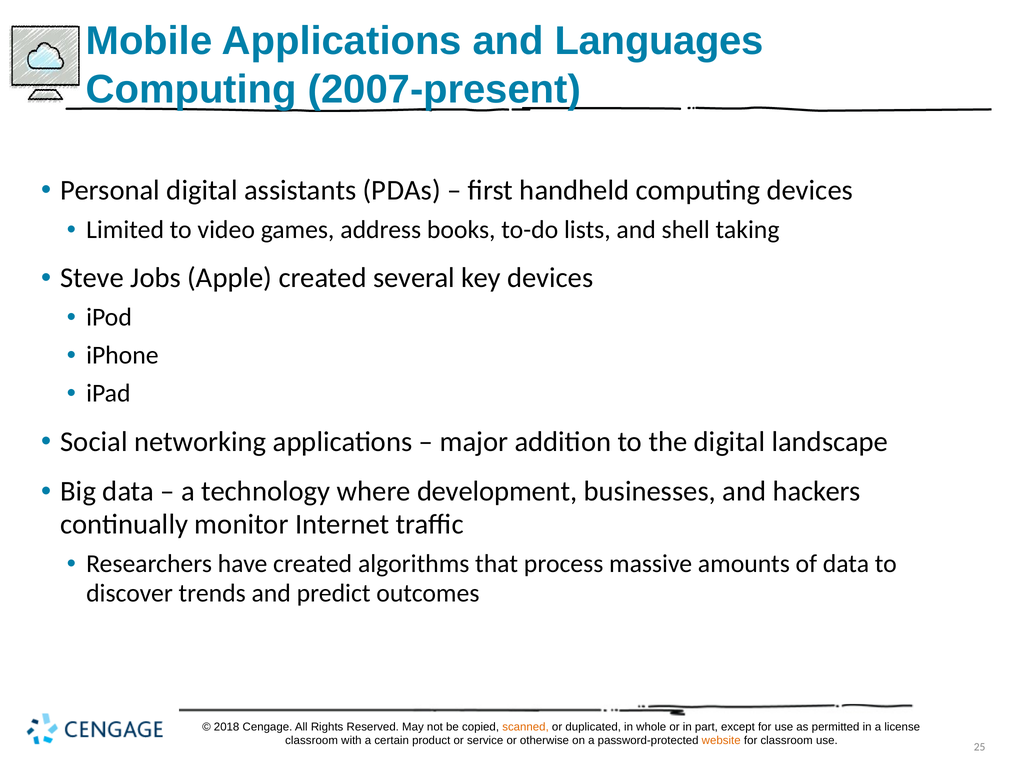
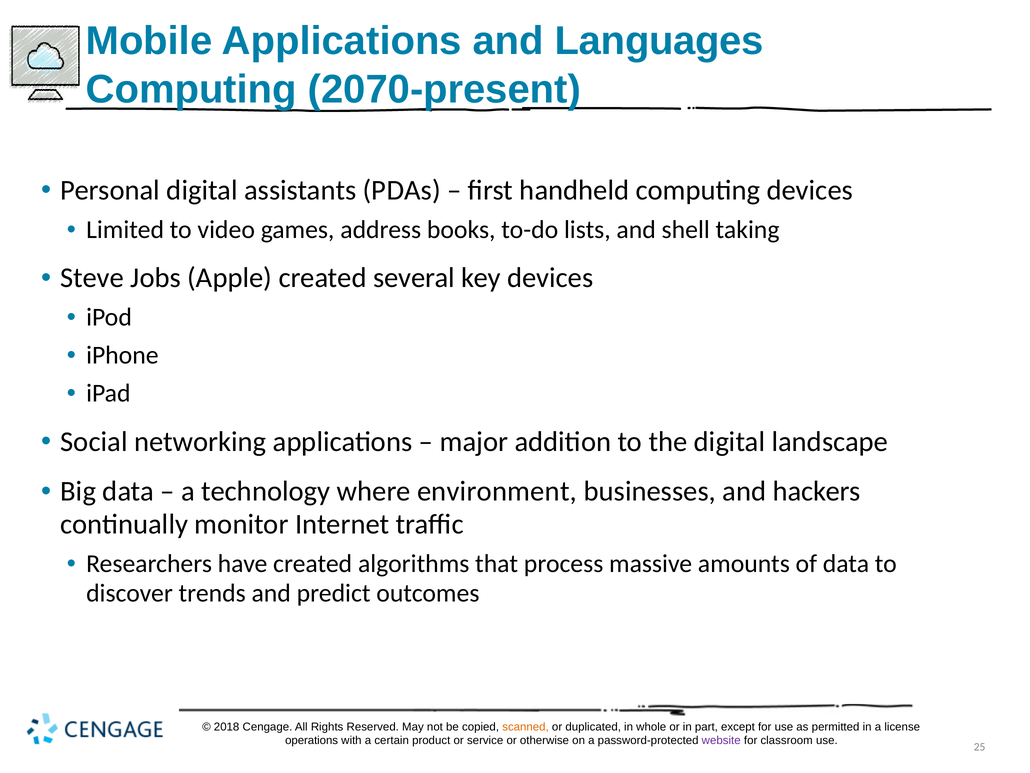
2007-present: 2007-present -> 2070-present (444, 89)
development: development -> environment (497, 491)
classroom: classroom -> operations (312, 740)
website colour: orange -> purple (721, 740)
